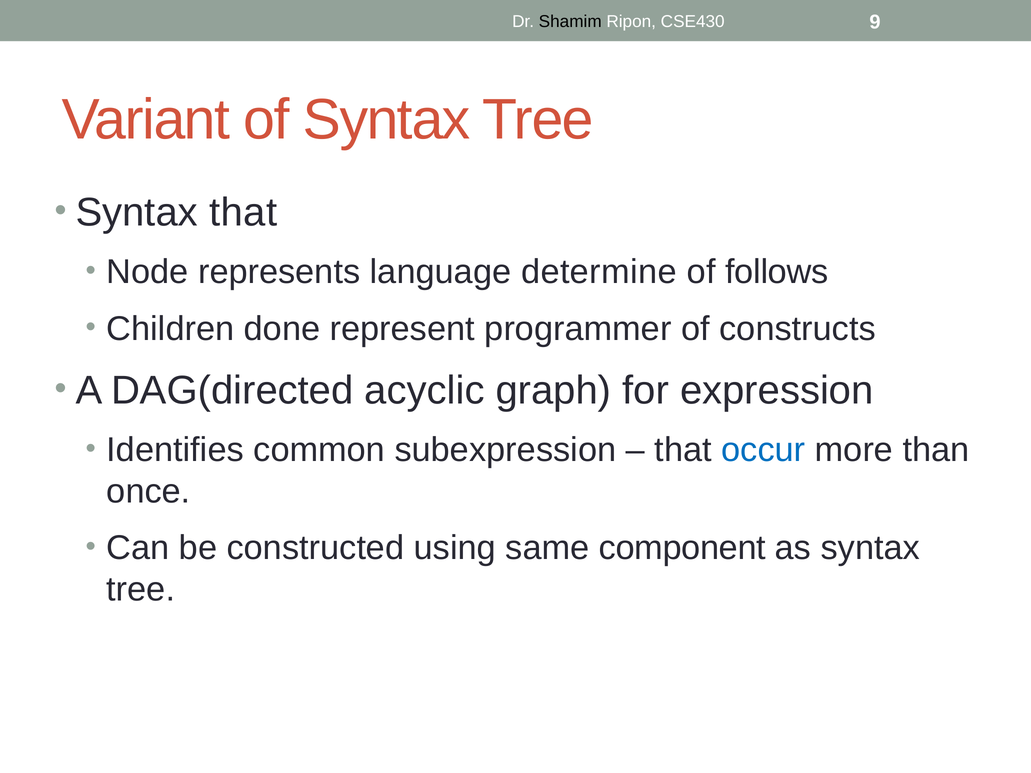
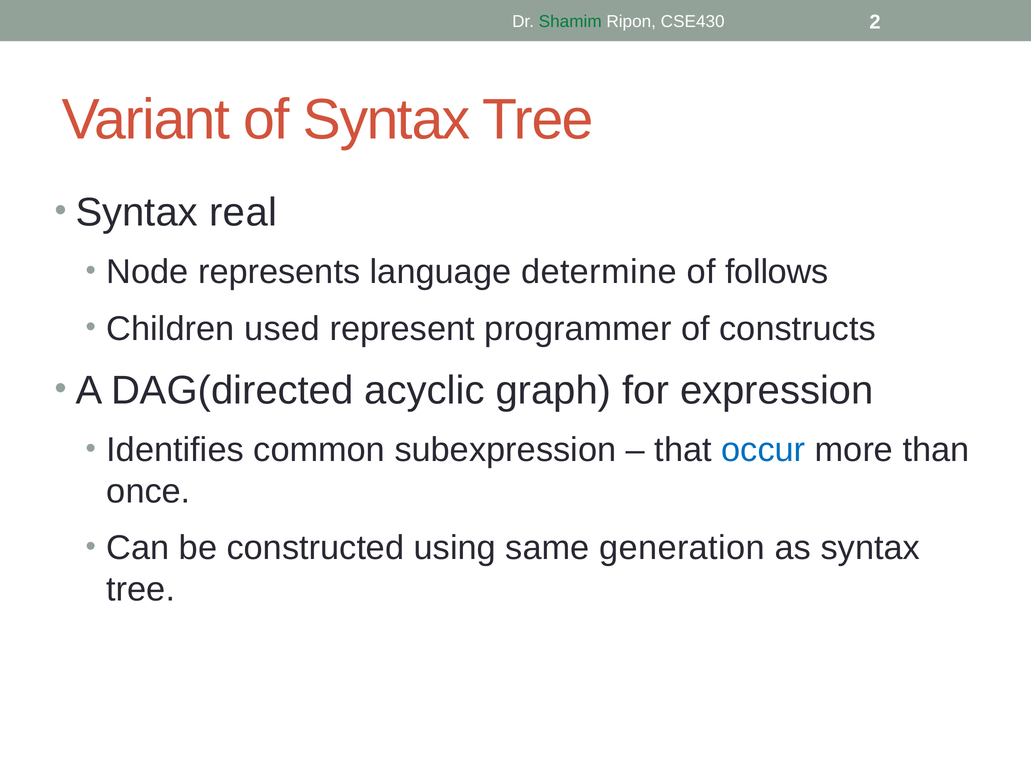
Shamim colour: black -> green (570, 22)
9: 9 -> 2 (875, 22)
Syntax that: that -> real (243, 212)
done: done -> used (282, 329)
component: component -> generation (682, 548)
